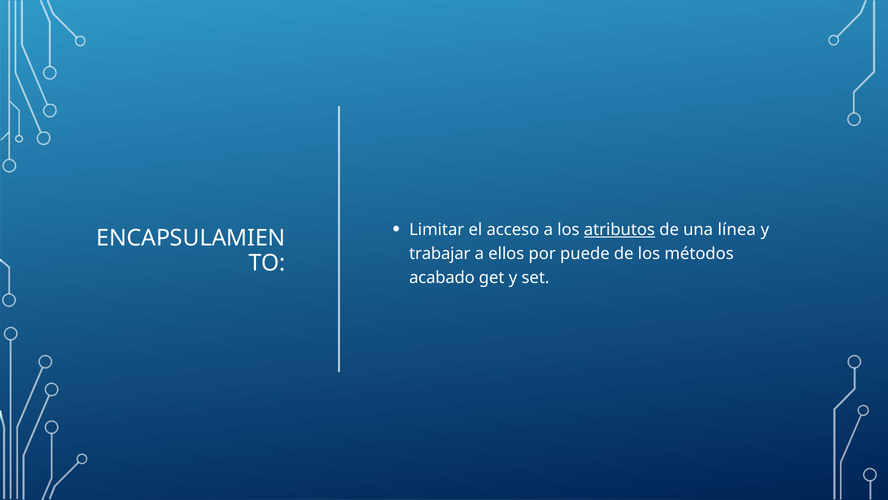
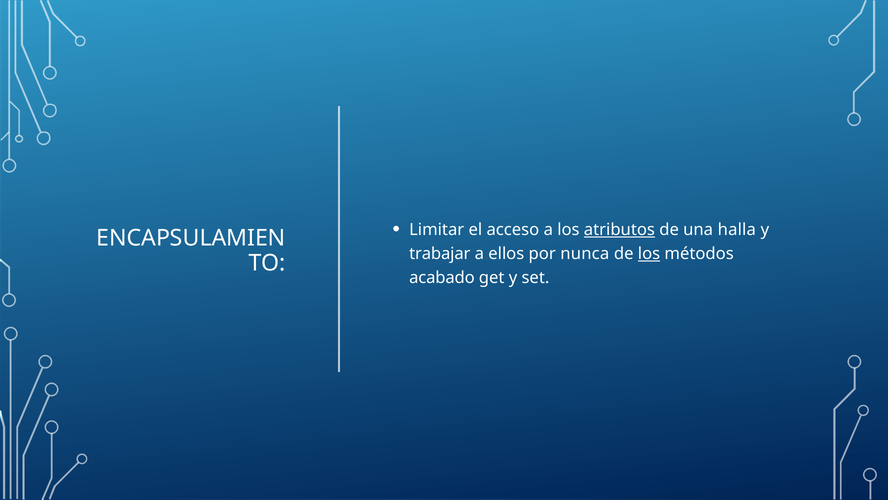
línea: línea -> halla (737, 229)
puede: puede -> nunca (585, 253)
los underline: none -> present (649, 253)
